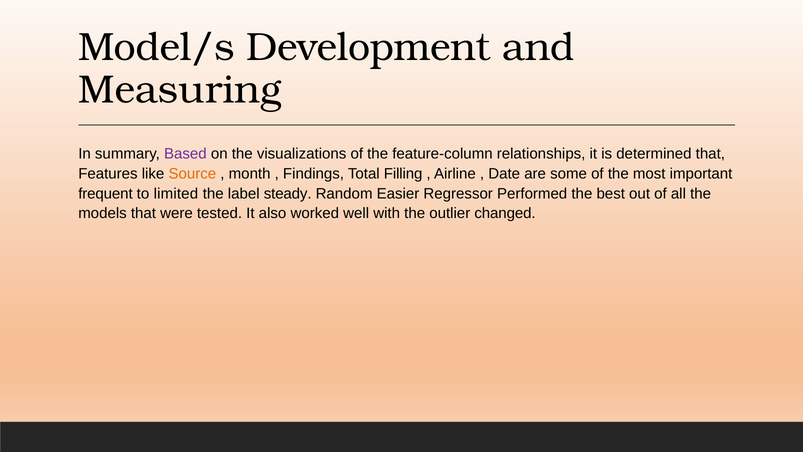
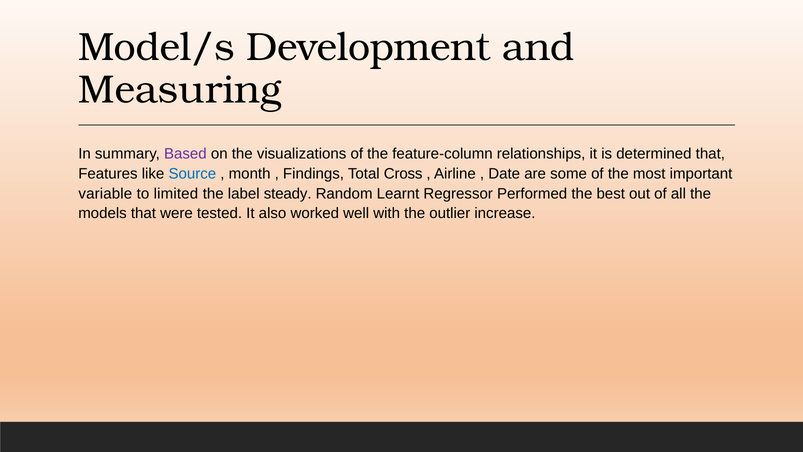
Source colour: orange -> blue (192, 174)
Filling: Filling -> Cross (403, 174)
frequent: frequent -> variable (105, 193)
Easier: Easier -> Learnt (398, 193)
changed: changed -> increase (505, 213)
